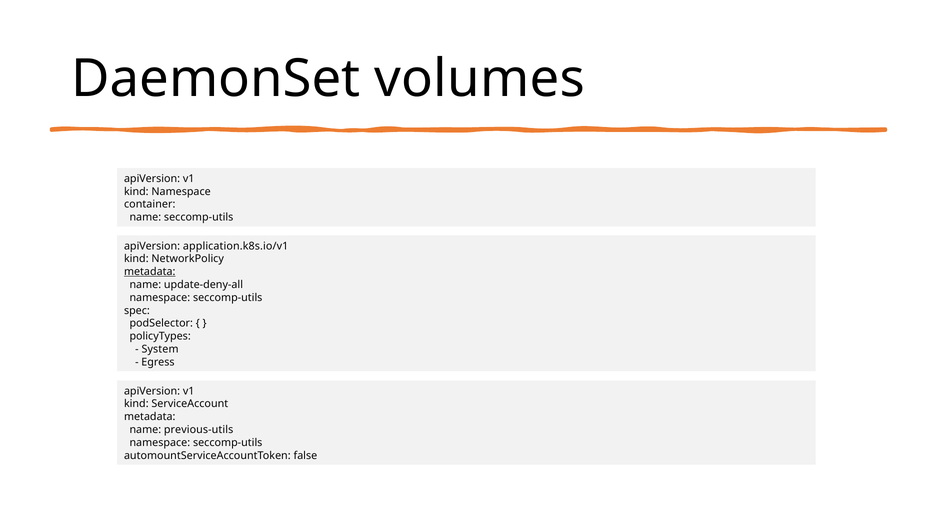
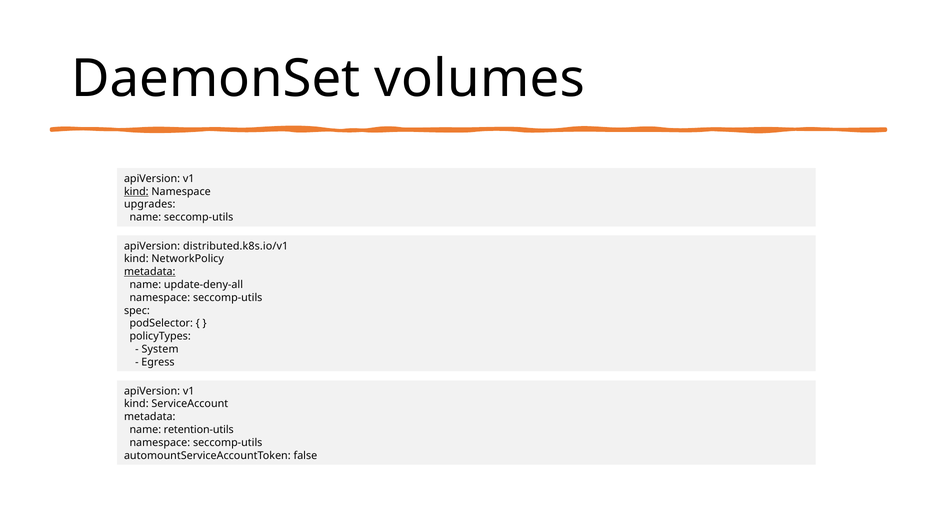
kind underline: none -> present (136, 192)
container: container -> upgrades (150, 204)
application.k8s.io/v1: application.k8s.io/v1 -> distributed.k8s.io/v1 (236, 246)
previous-utils: previous-utils -> retention-utils (199, 430)
